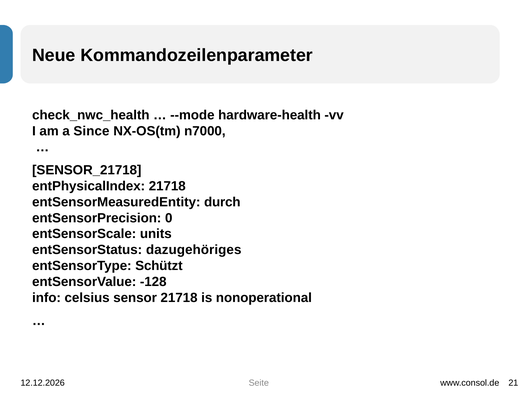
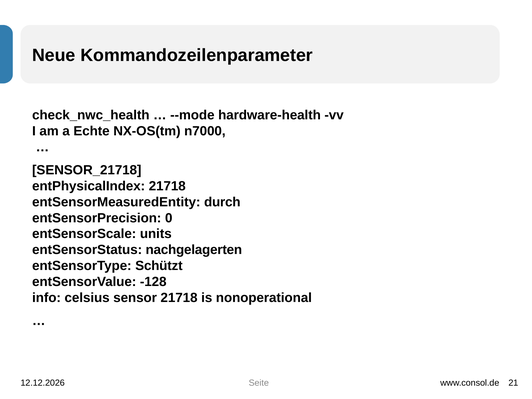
Since: Since -> Echte (92, 131)
dazugehöriges: dazugehöriges -> nachgelagerten (194, 250)
